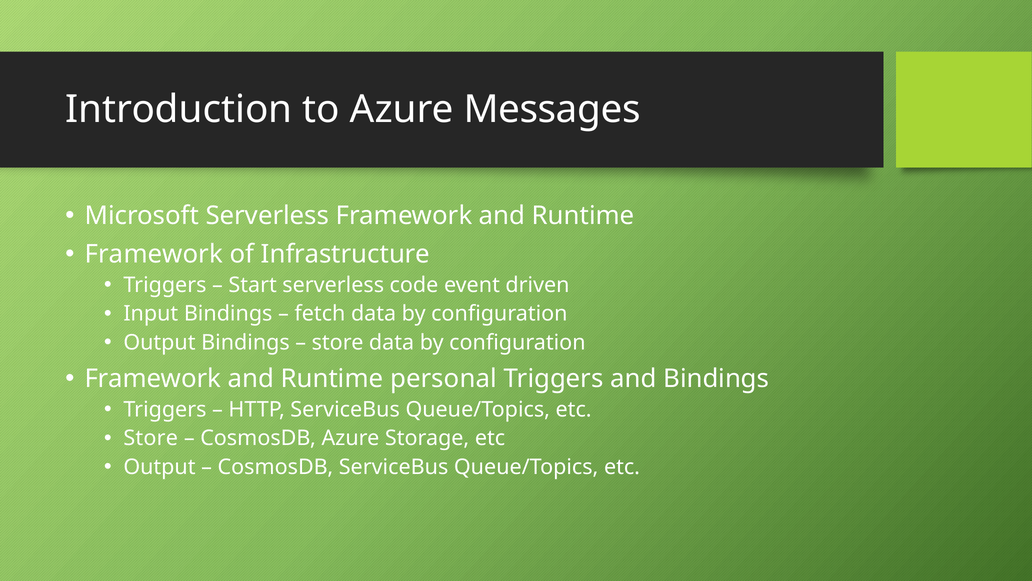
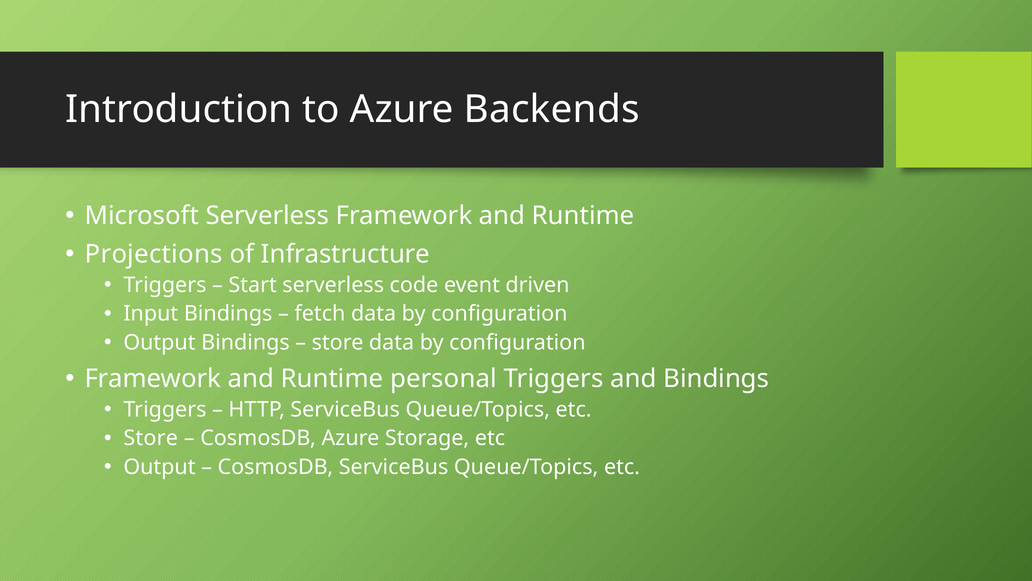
Messages: Messages -> Backends (552, 109)
Framework: Framework -> Projections (154, 254)
